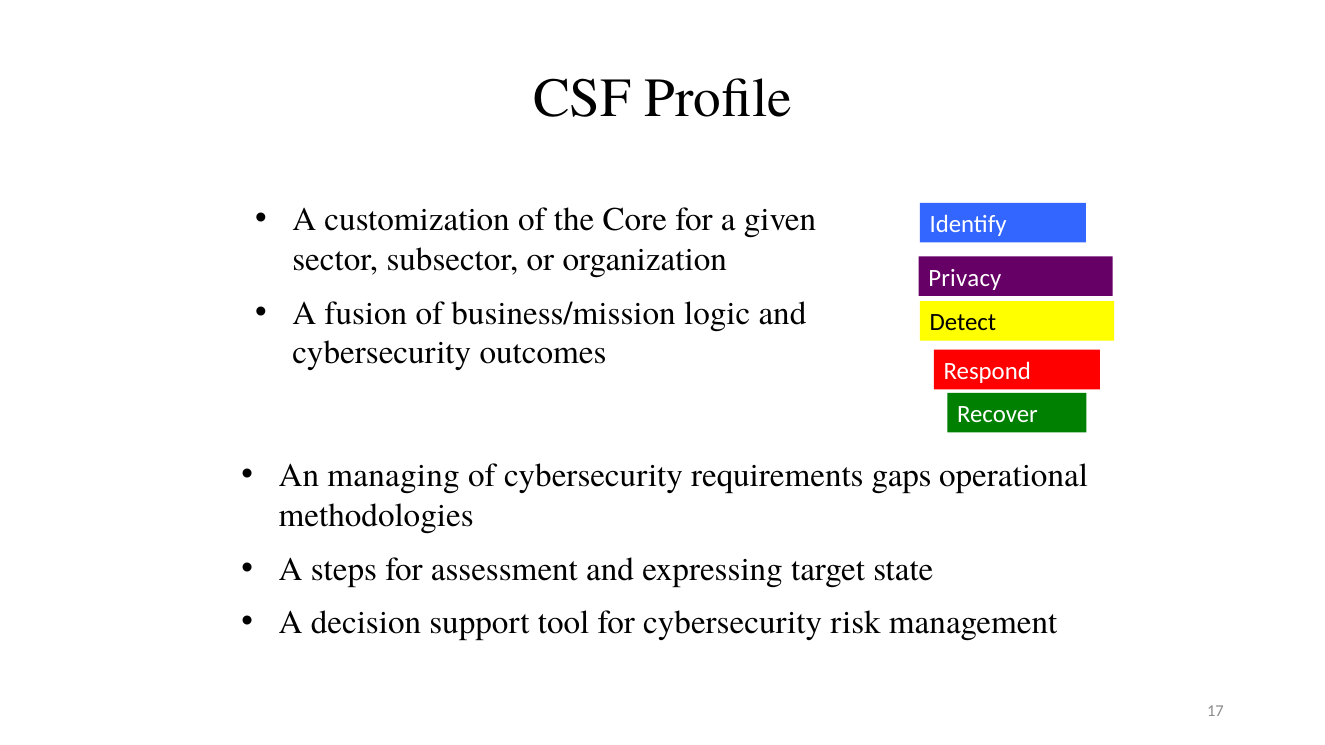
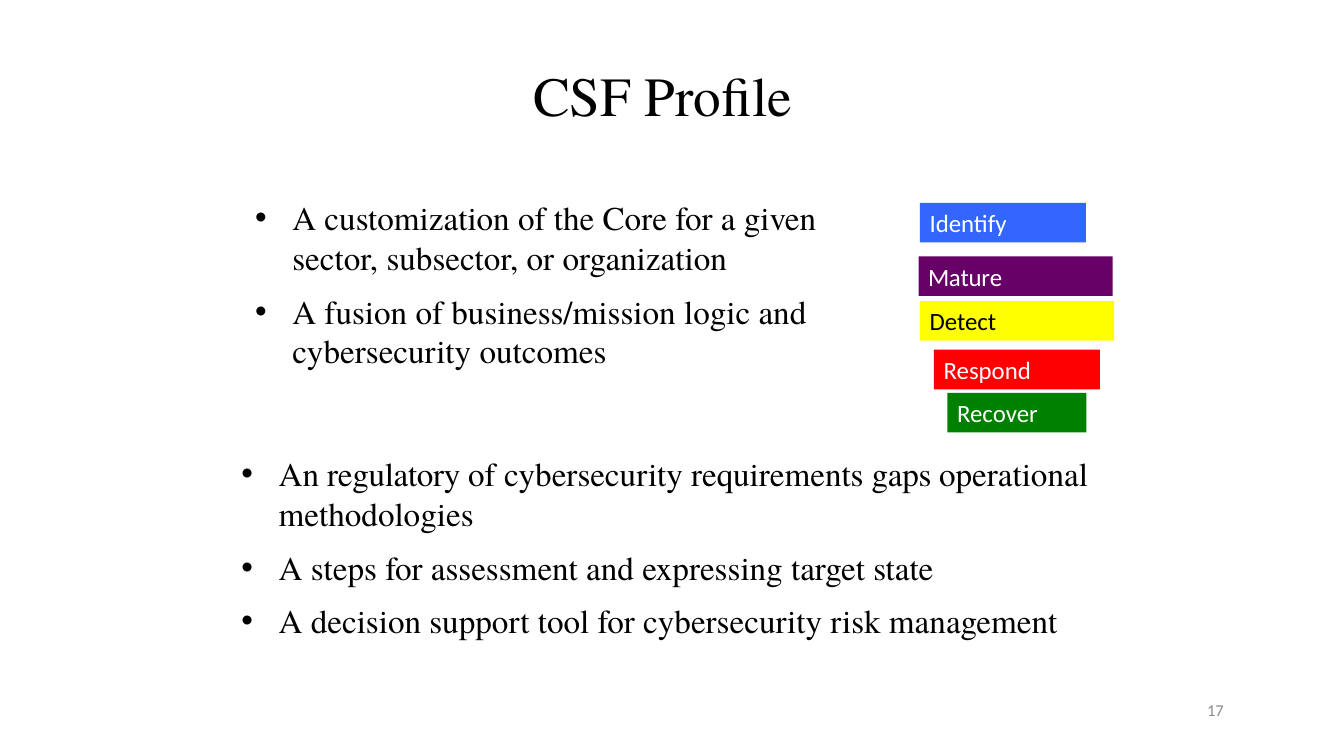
Privacy: Privacy -> Mature (965, 278)
managing: managing -> regulatory (394, 476)
